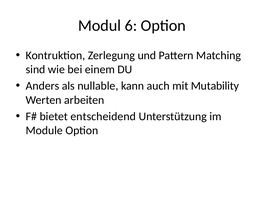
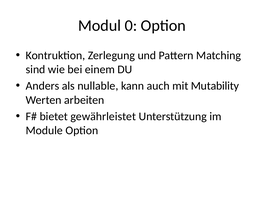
6: 6 -> 0 (131, 26)
entscheidend: entscheidend -> gewährleistet (103, 116)
